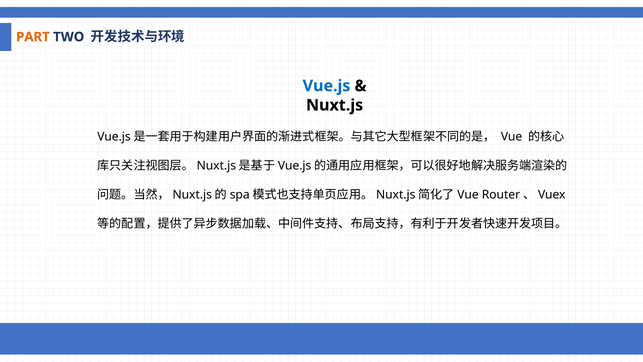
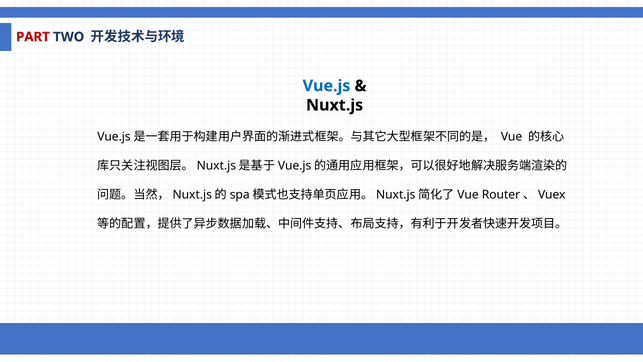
PART colour: orange -> red (33, 37)
